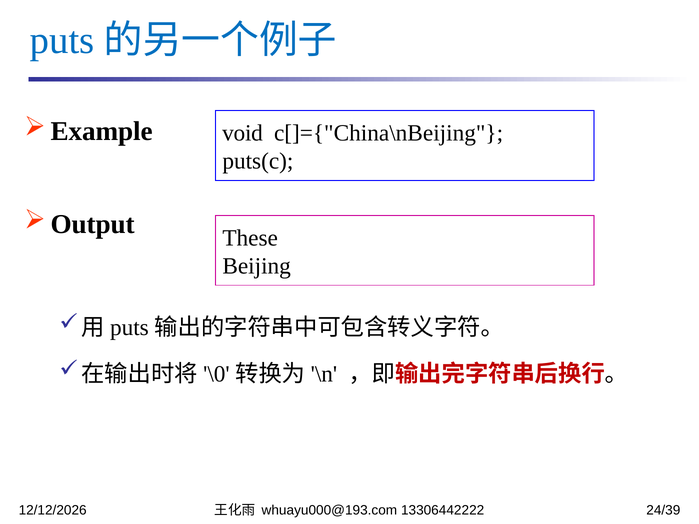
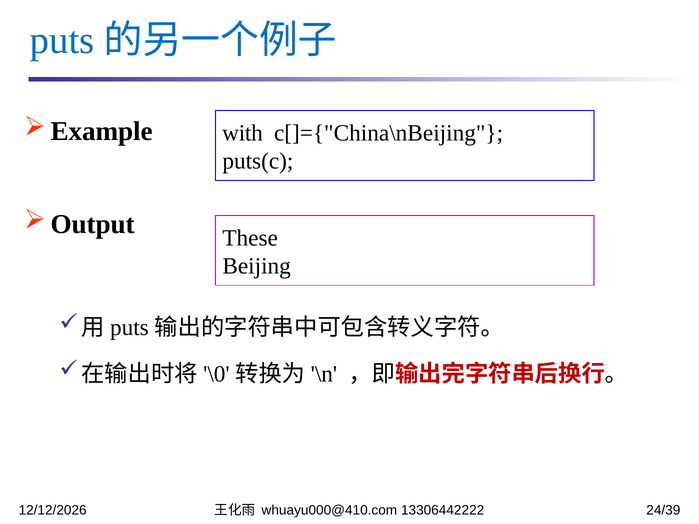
void: void -> with (243, 133)
whuayu000@193.com: whuayu000@193.com -> whuayu000@410.com (329, 510)
